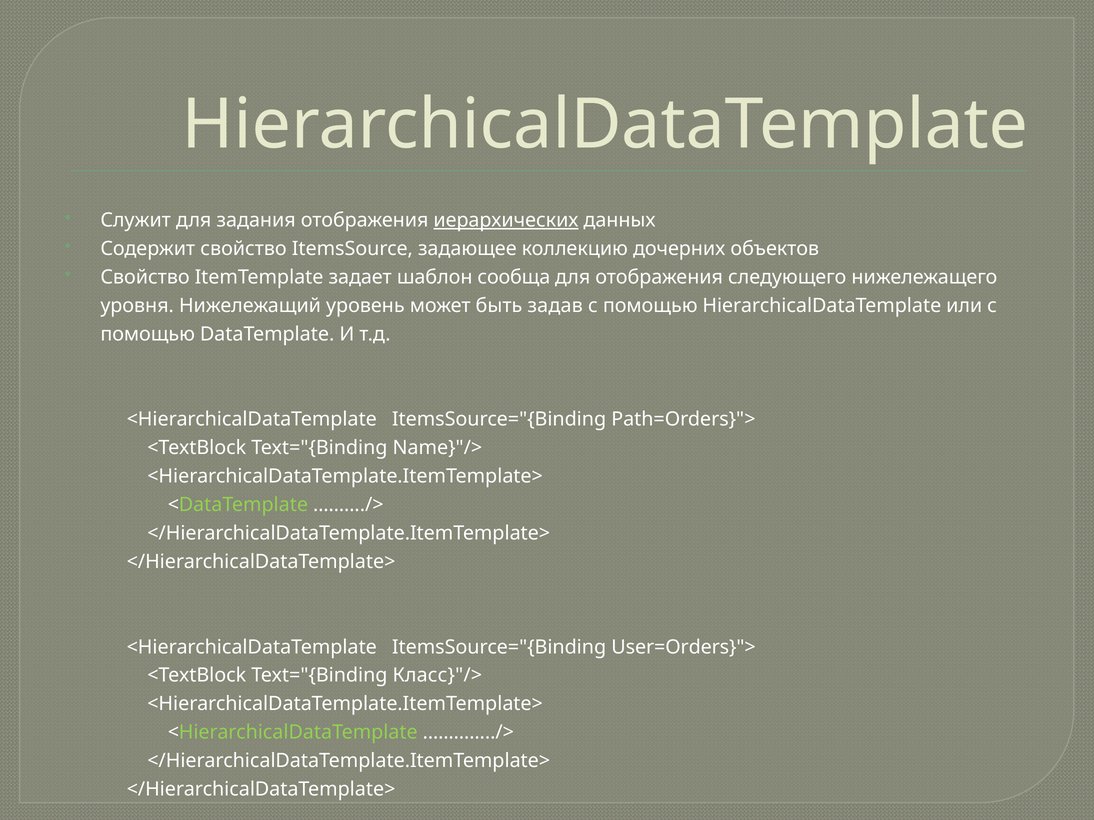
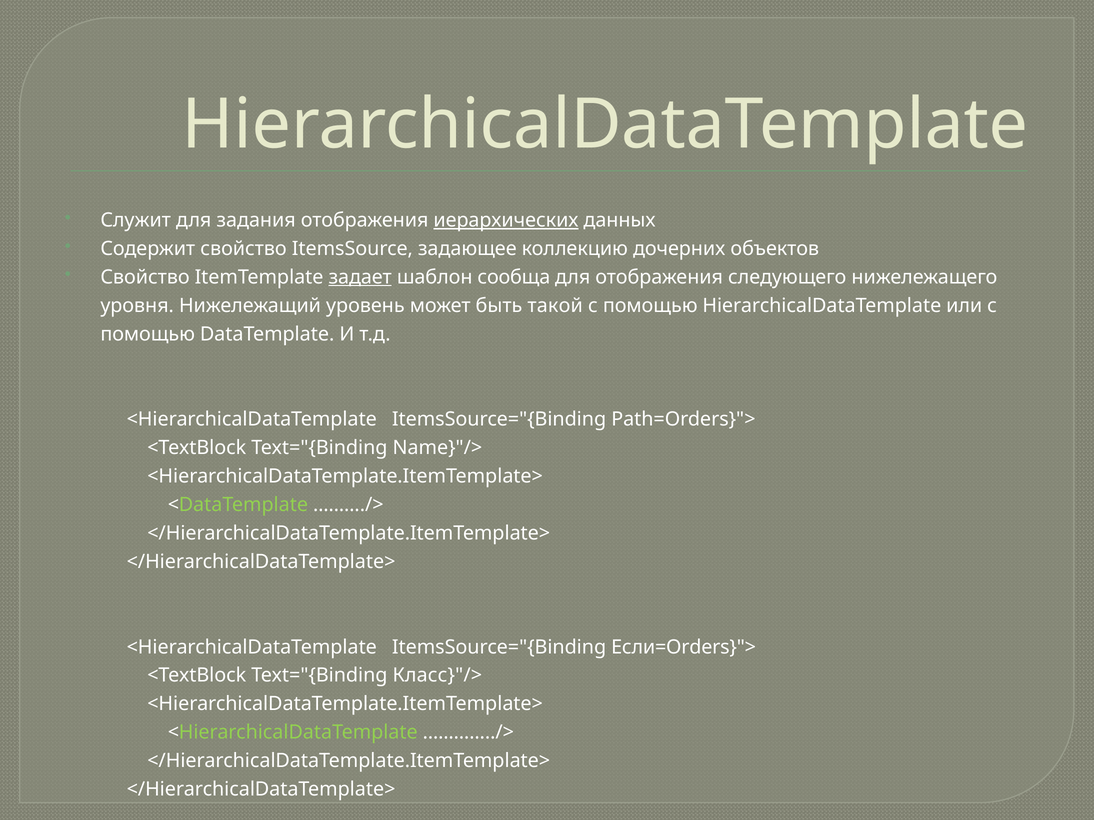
задает underline: none -> present (360, 277)
задав: задав -> такой (555, 306)
User=Orders}">: User=Orders}"> -> Если=Orders}"> (684, 647)
